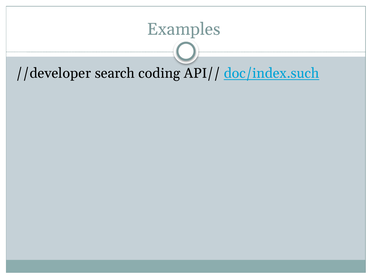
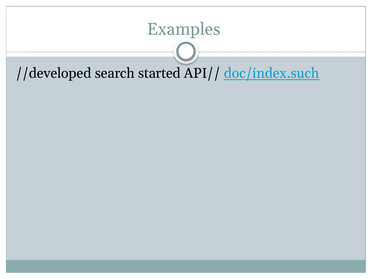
//developer: //developer -> //developed (54, 73)
coding: coding -> started (159, 73)
